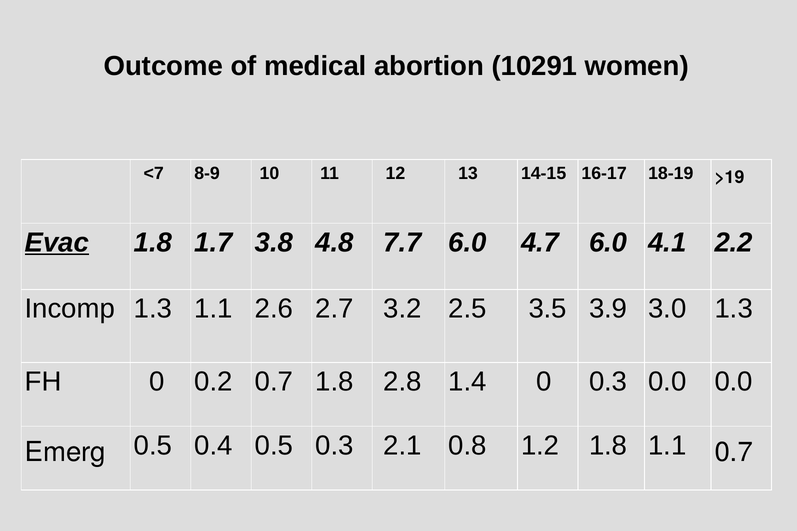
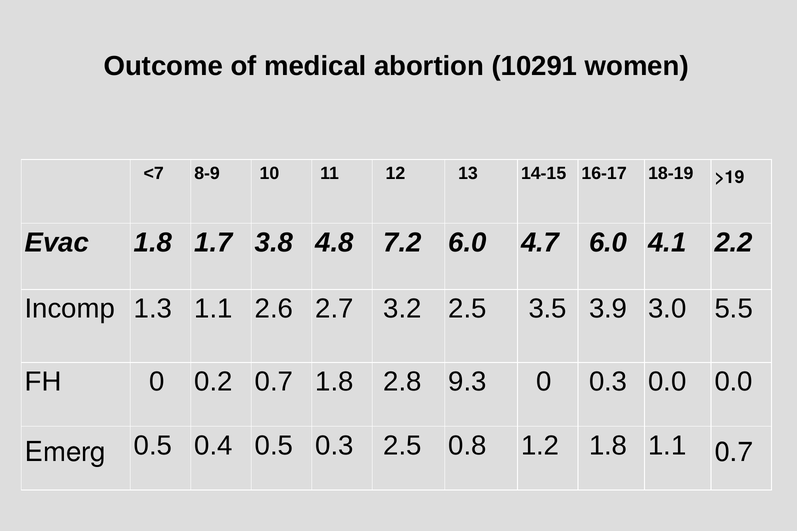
Evac underline: present -> none (57, 243)
7.7: 7.7 -> 7.2 (402, 243)
3.0 1.3: 1.3 -> 5.5 (734, 309)
1.4: 1.4 -> 9.3 (467, 382)
0.3 2.1: 2.1 -> 2.5 (402, 446)
